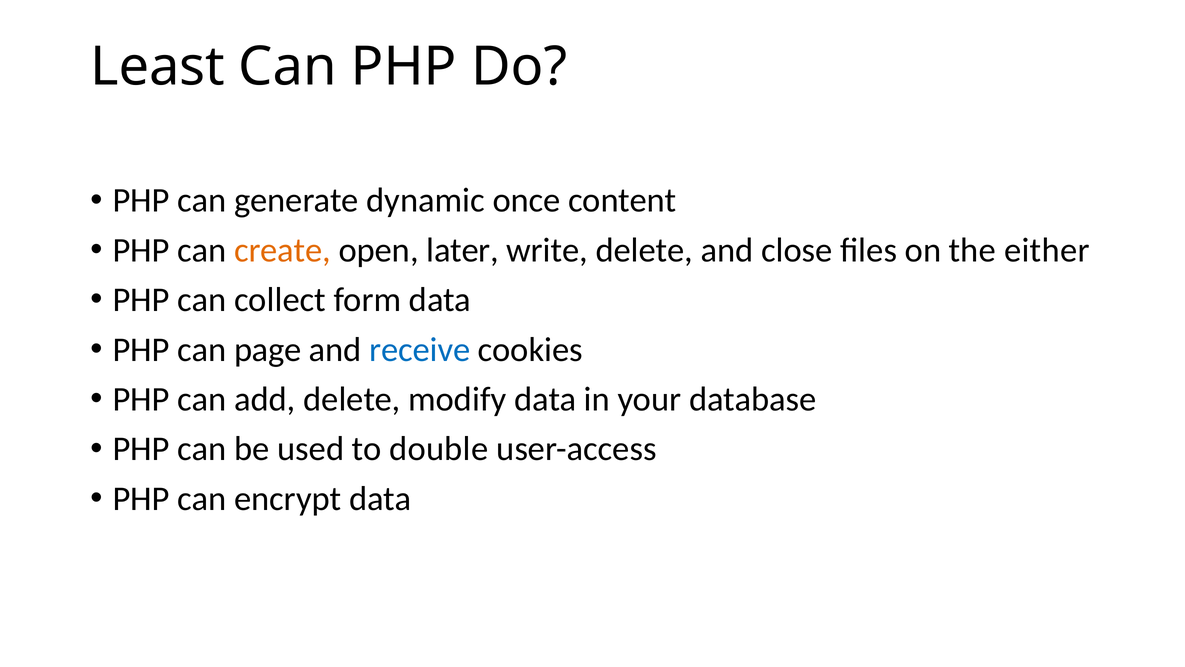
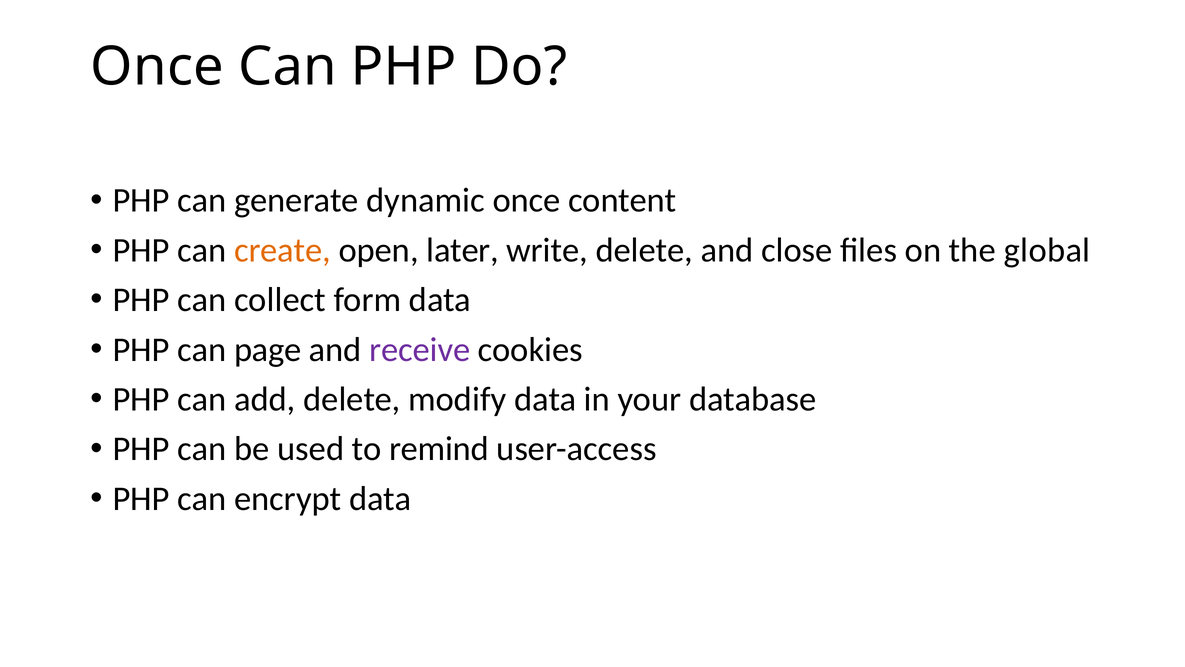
Least: Least -> Once (157, 67)
either: either -> global (1047, 250)
receive colour: blue -> purple (420, 349)
double: double -> remind (439, 449)
